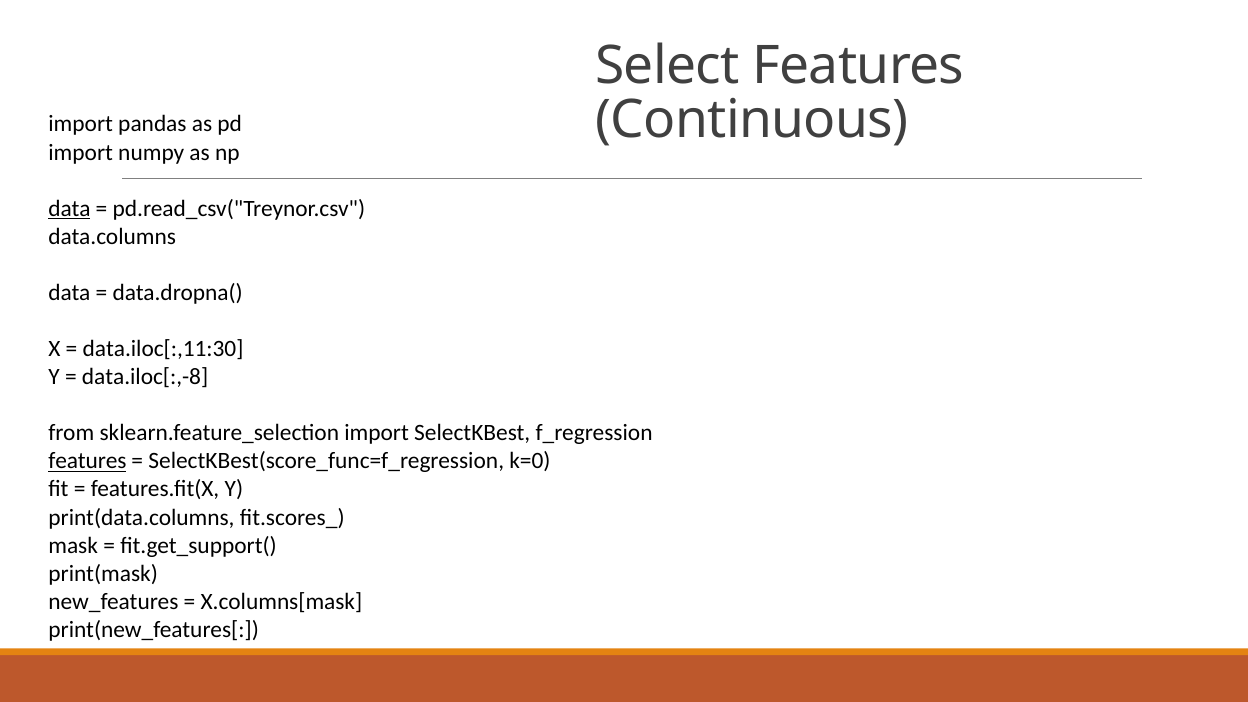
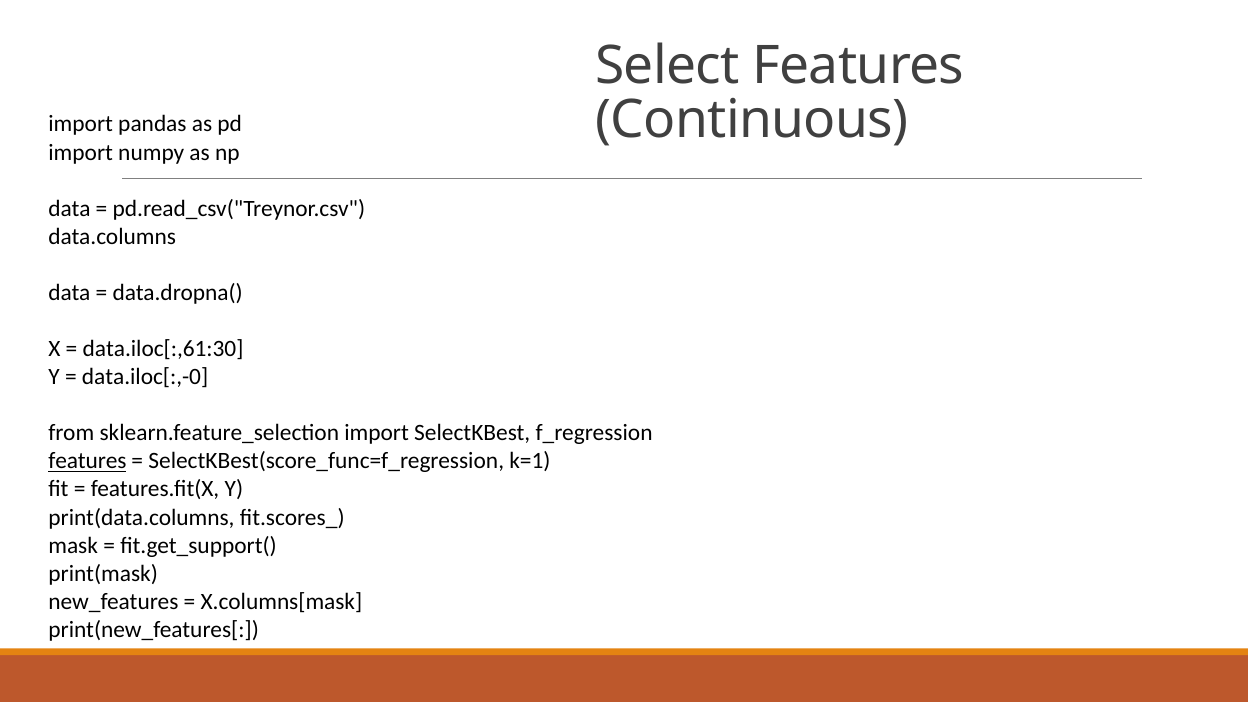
data underline: present -> none (69, 208)
data.iloc[:,11:30: data.iloc[:,11:30 -> data.iloc[:,61:30 (163, 349)
data.iloc[:,-8: data.iloc[:,-8 -> data.iloc[:,-0 (145, 377)
k=0: k=0 -> k=1 (530, 461)
